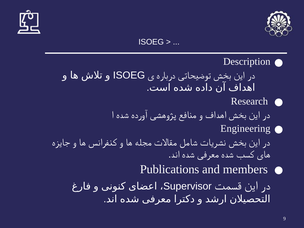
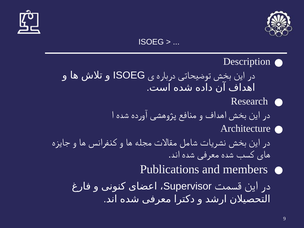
Engineering: Engineering -> Architecture (245, 129)
